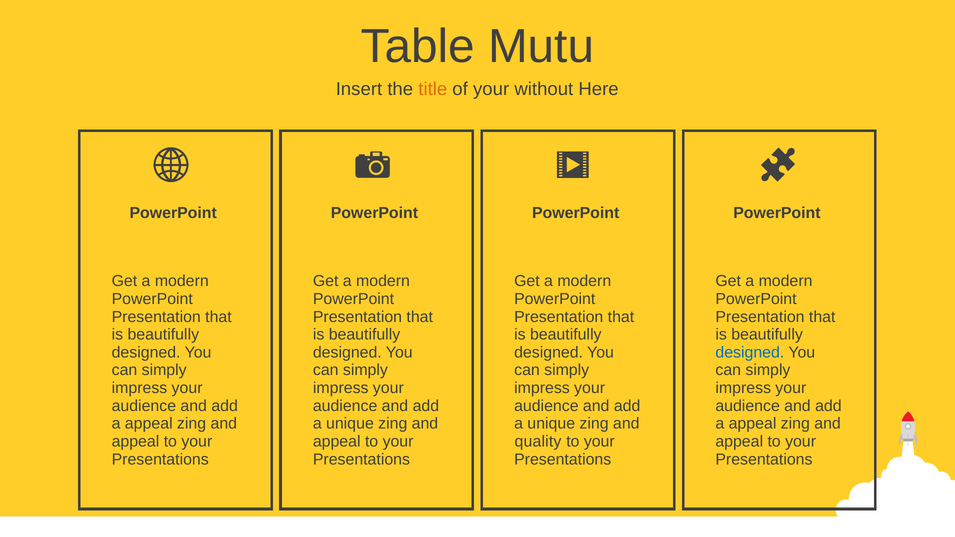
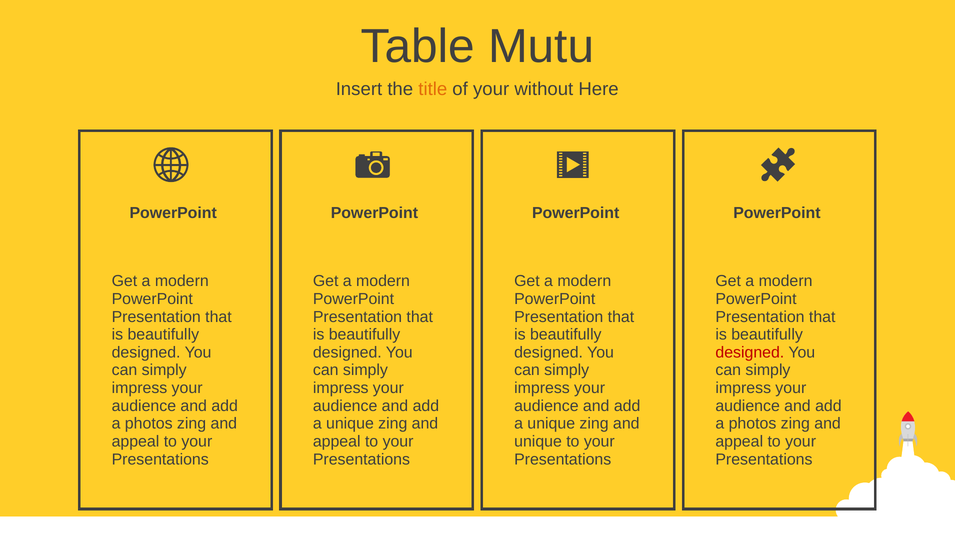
designed colour: blue -> red (750, 353)
appeal: appeal -> photos (149, 424)
appeal: appeal -> photos (753, 424)
quality: quality -> unique (538, 442)
